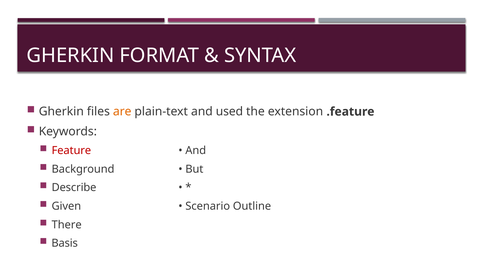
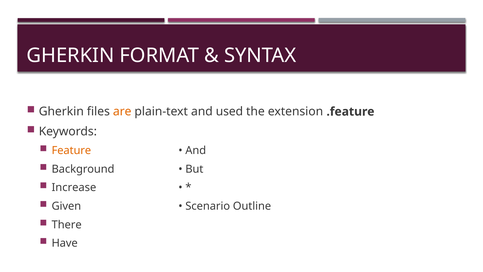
Feature colour: red -> orange (71, 150)
Describe: Describe -> Increase (74, 187)
Basis: Basis -> Have (65, 243)
